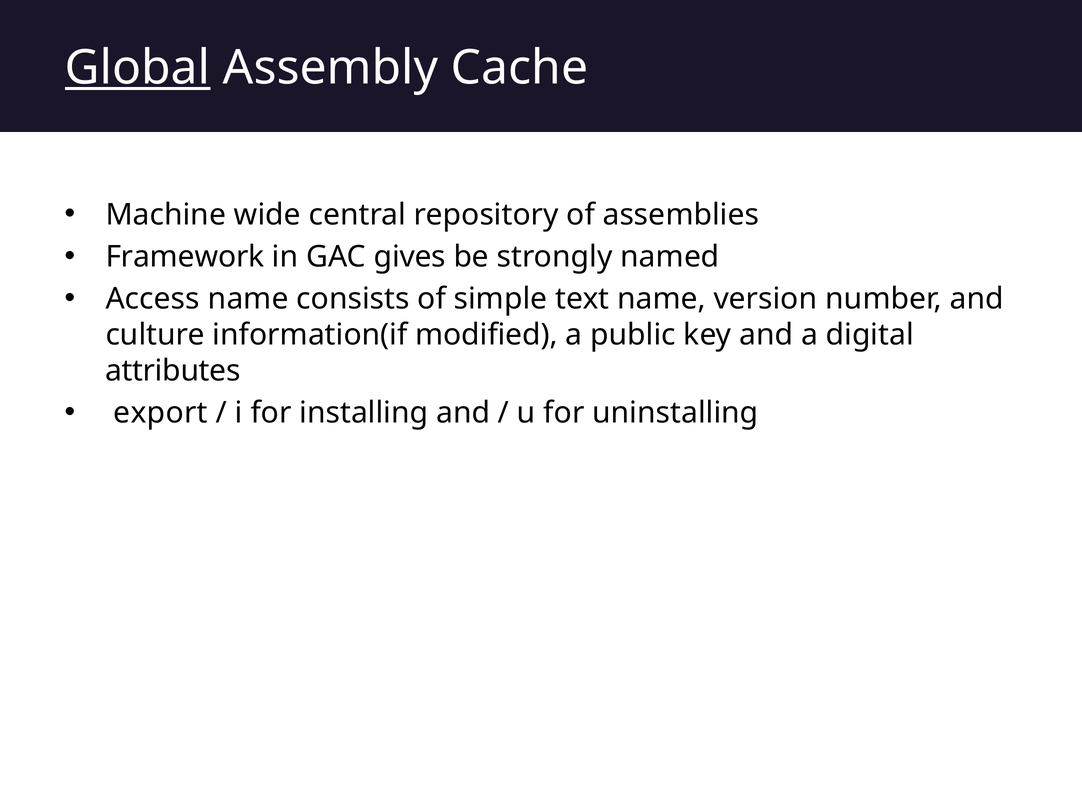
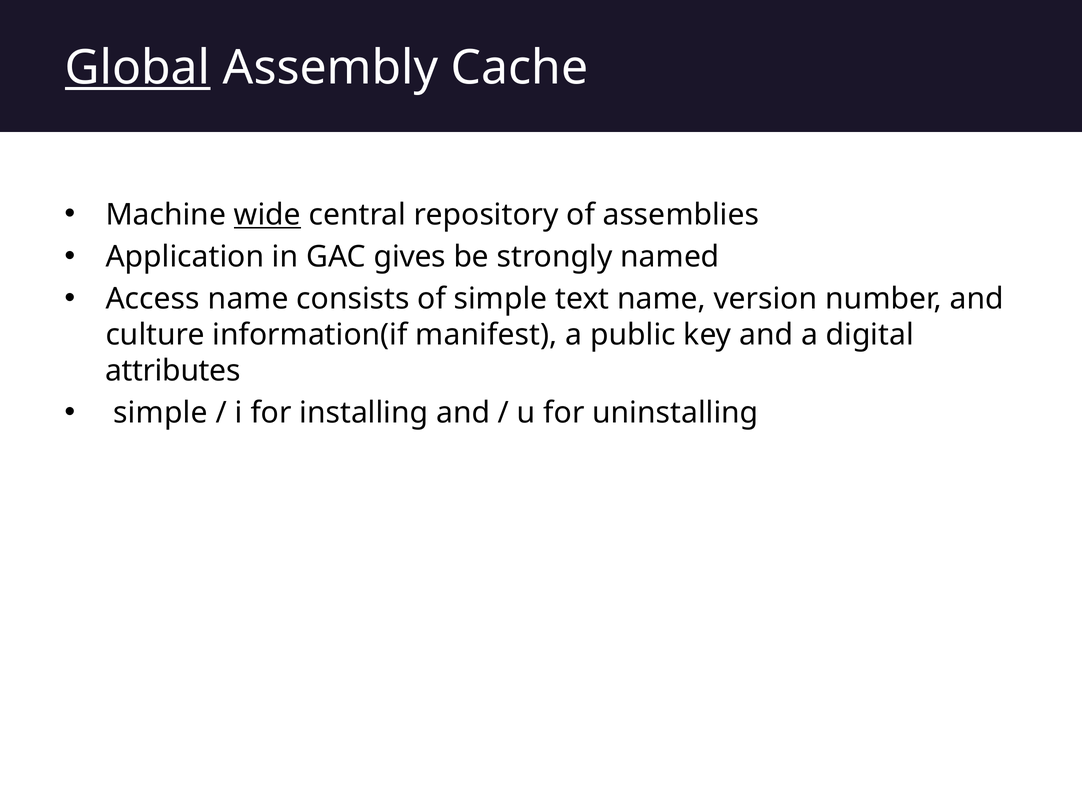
wide underline: none -> present (267, 215)
Framework: Framework -> Application (185, 257)
modified: modified -> manifest (486, 335)
export: export -> simple (161, 413)
